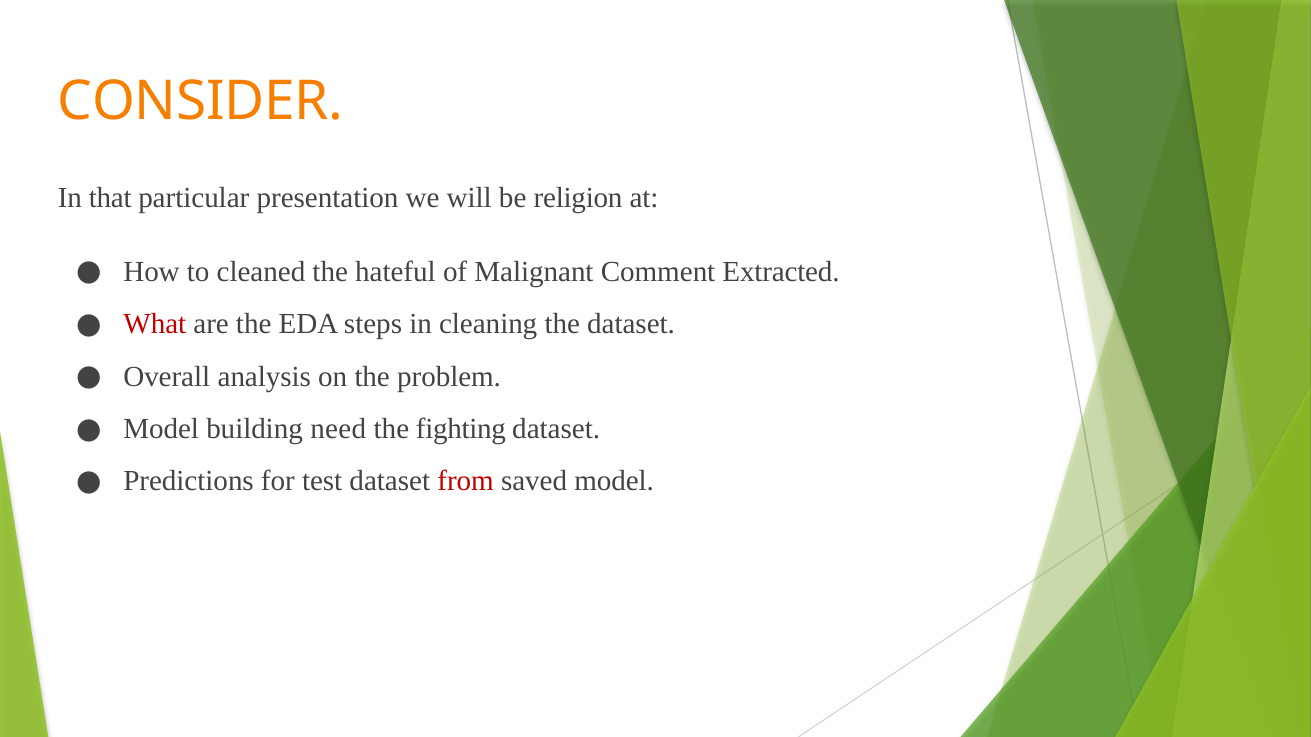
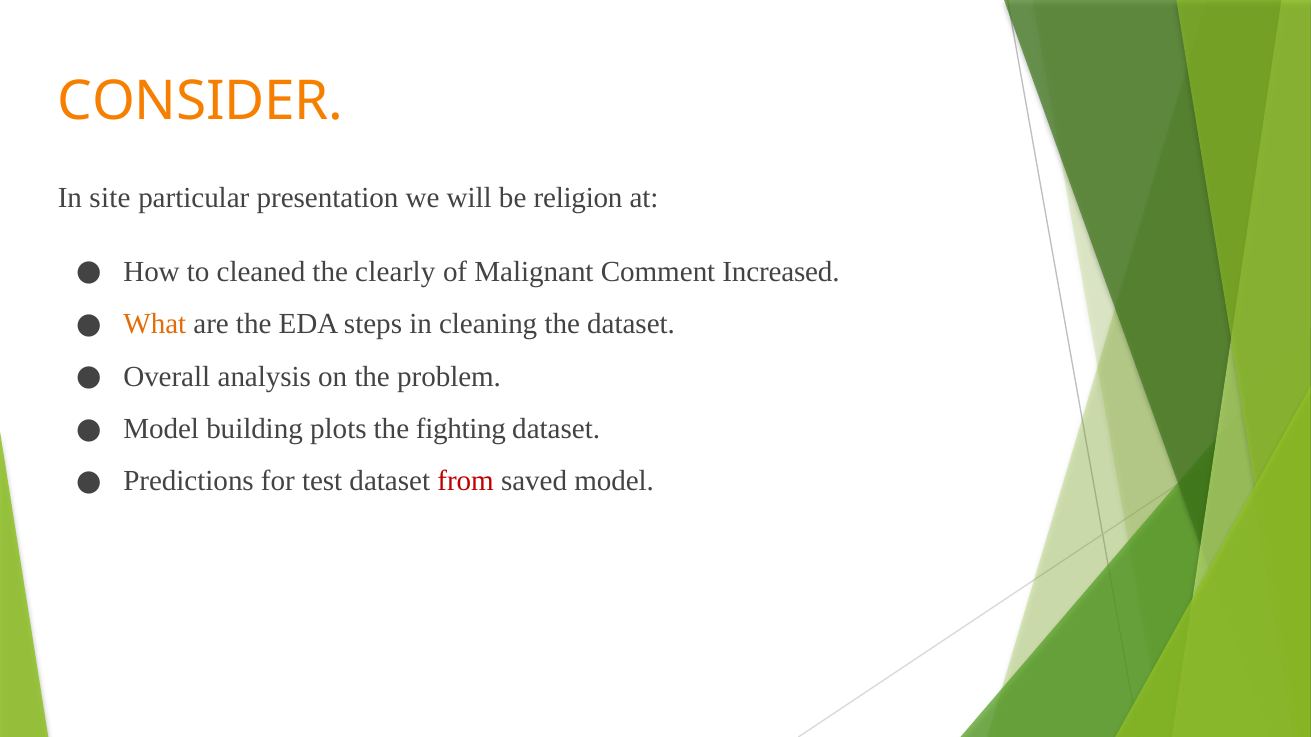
that: that -> site (110, 198)
hateful: hateful -> clearly (395, 272)
Extracted: Extracted -> Increased (781, 272)
What colour: red -> orange (155, 324)
need: need -> plots (338, 429)
